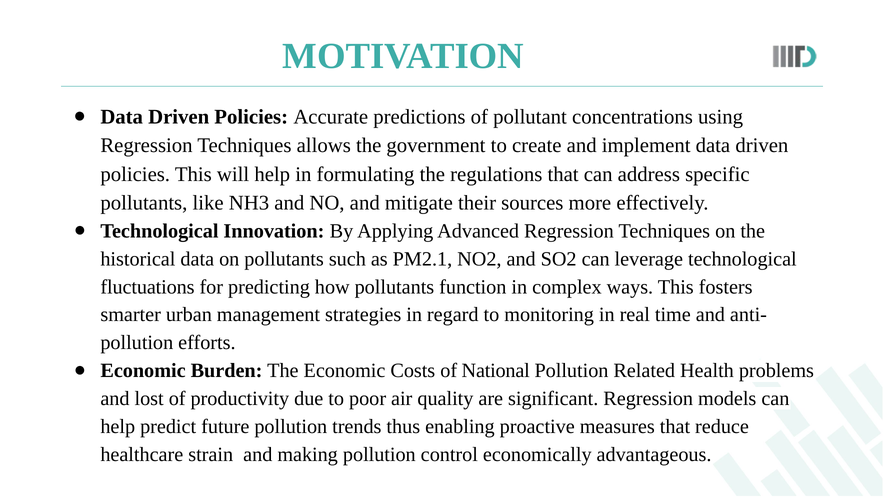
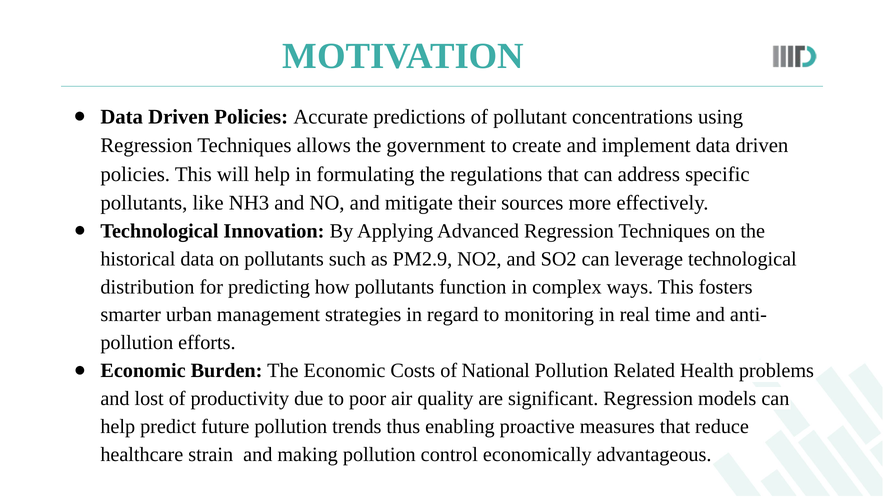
PM2.1: PM2.1 -> PM2.9 (422, 259)
fluctuations: fluctuations -> distribution (147, 287)
